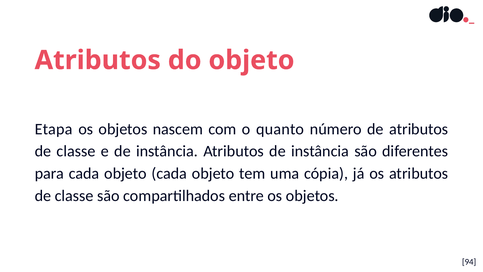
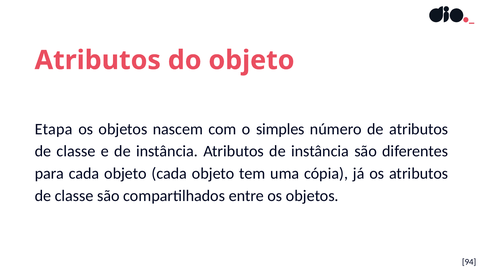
quanto: quanto -> simples (280, 129)
